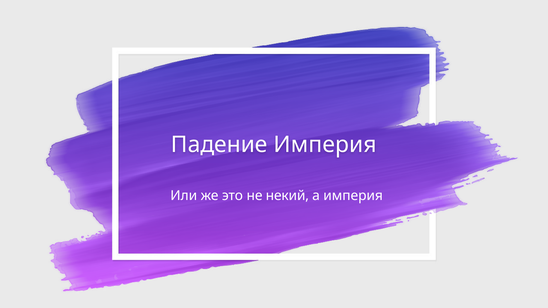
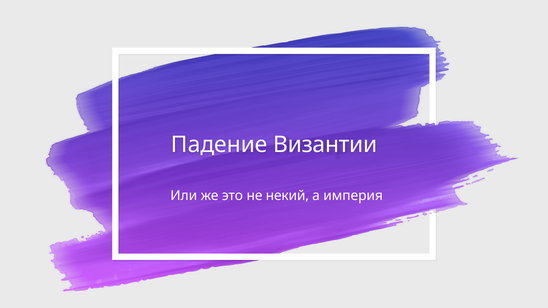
Падение Империя: Империя -> Византии (325, 145)
